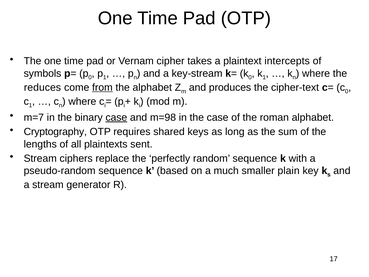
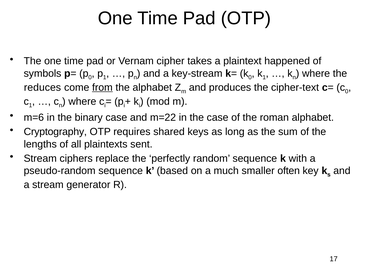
intercepts: intercepts -> happened (287, 61)
m=7: m=7 -> m=6 (34, 117)
case underline: present -> none (116, 117)
m=98: m=98 -> m=22 (163, 117)
plain: plain -> often (289, 171)
